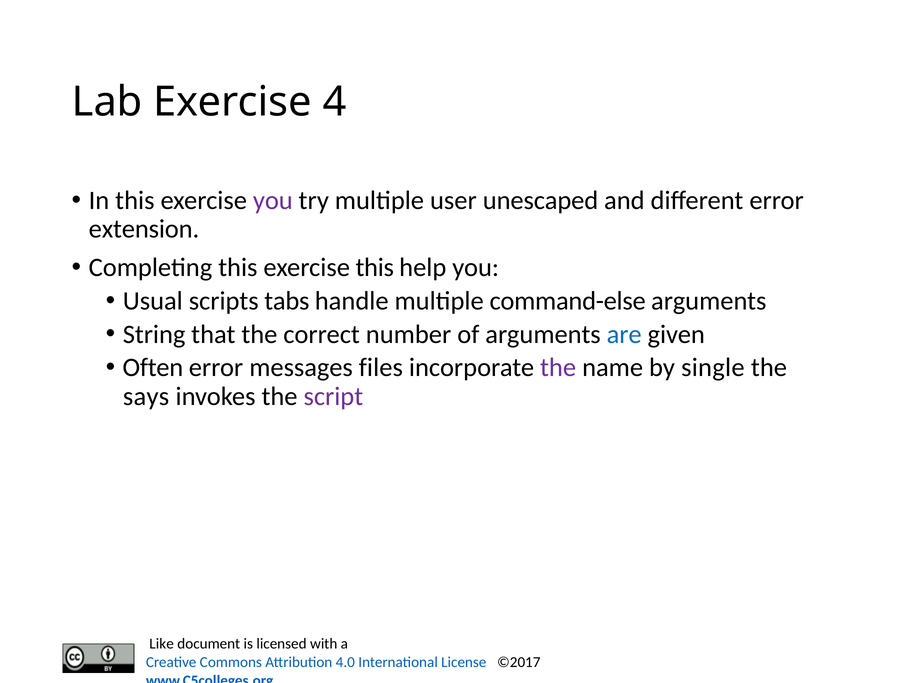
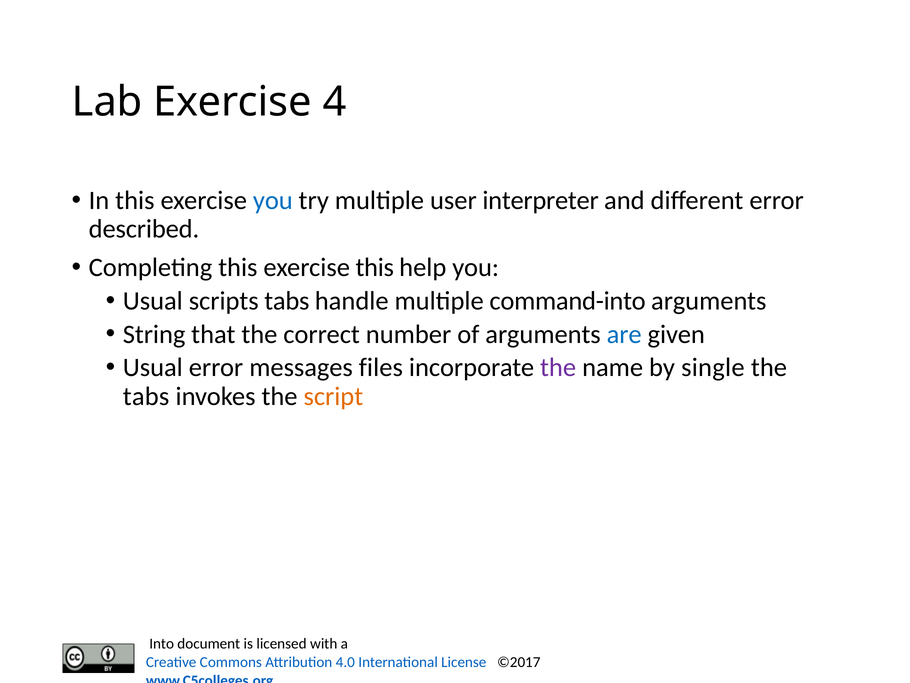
you colour: purple -> blue (273, 200)
unescaped: unescaped -> interpreter (541, 200)
extension: extension -> described (144, 229)
command-else: command-else -> command-into (568, 301)
Often: Often -> Usual (153, 367)
says: says -> tabs (146, 396)
script colour: purple -> orange (333, 396)
Like: Like -> Into (162, 643)
